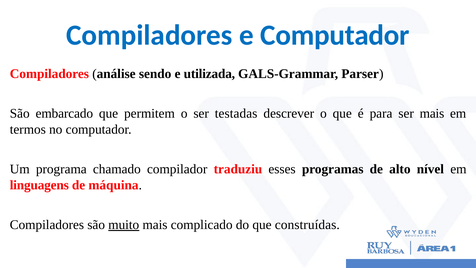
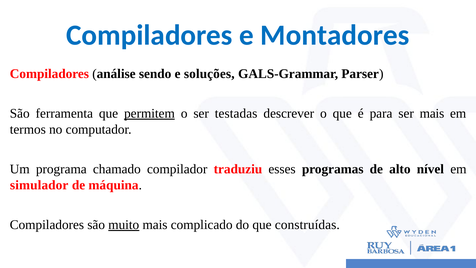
e Computador: Computador -> Montadores (335, 35)
utilizada: utilizada -> soluções (209, 74)
embarcado: embarcado -> ferramenta (64, 113)
permitem underline: none -> present (149, 113)
linguagens: linguagens -> simulador (39, 185)
